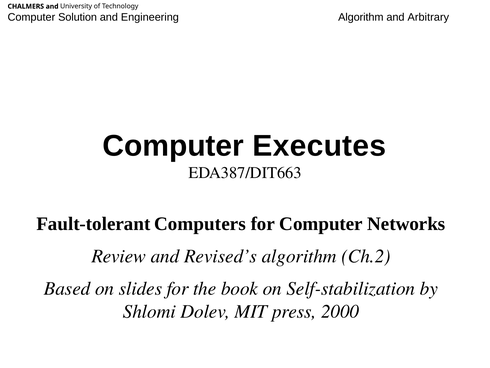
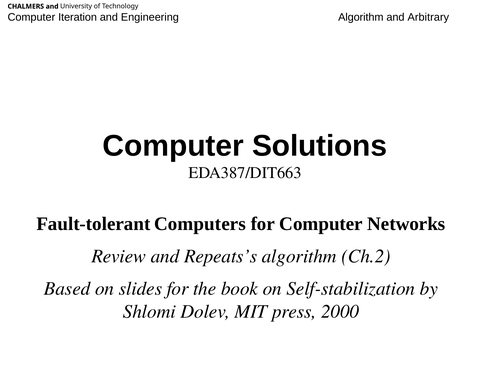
Solution: Solution -> Iteration (78, 17)
Executes: Executes -> Solutions (320, 146)
Revised’s: Revised’s -> Repeats’s (221, 256)
